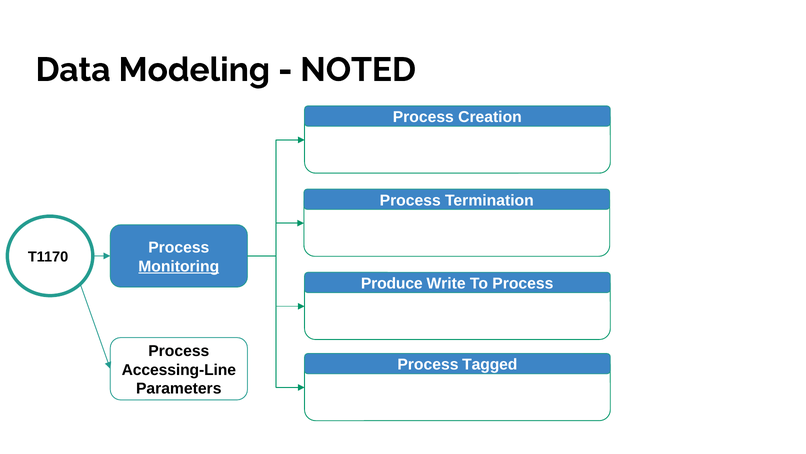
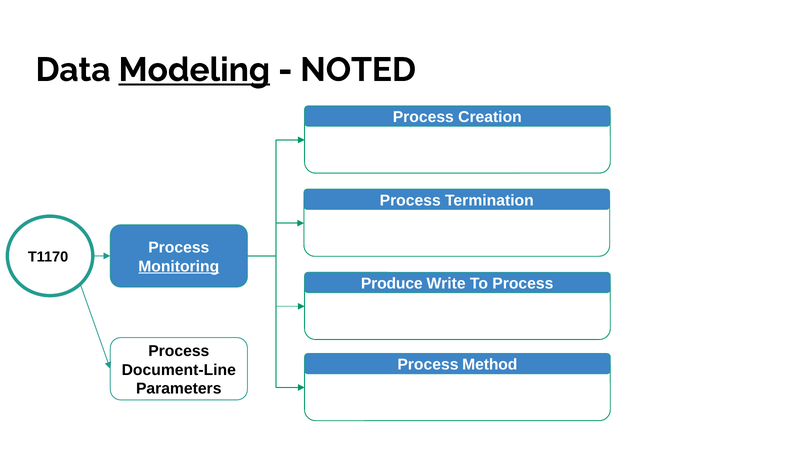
Modeling underline: none -> present (194, 70)
Tagged: Tagged -> Method (490, 364)
Accessing-Line: Accessing-Line -> Document-Line (179, 369)
